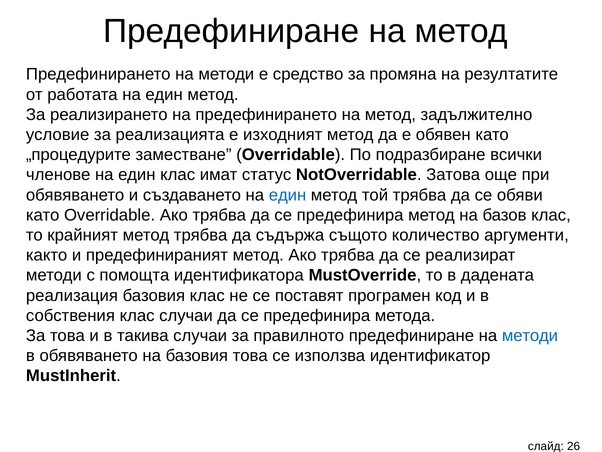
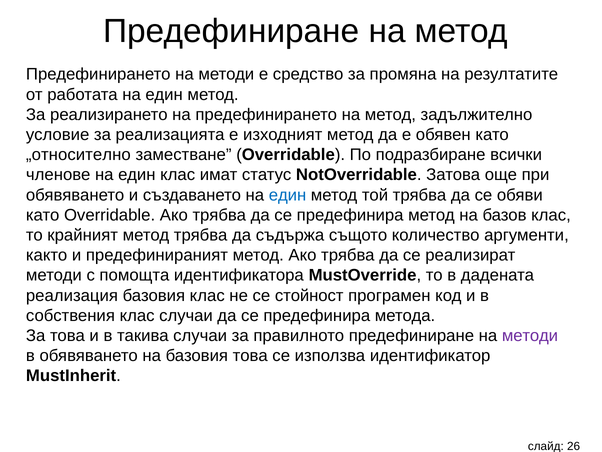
„процедурите: „процедурите -> „относително (78, 155)
поставят: поставят -> стойност (309, 295)
методи colour: blue -> purple (530, 335)
